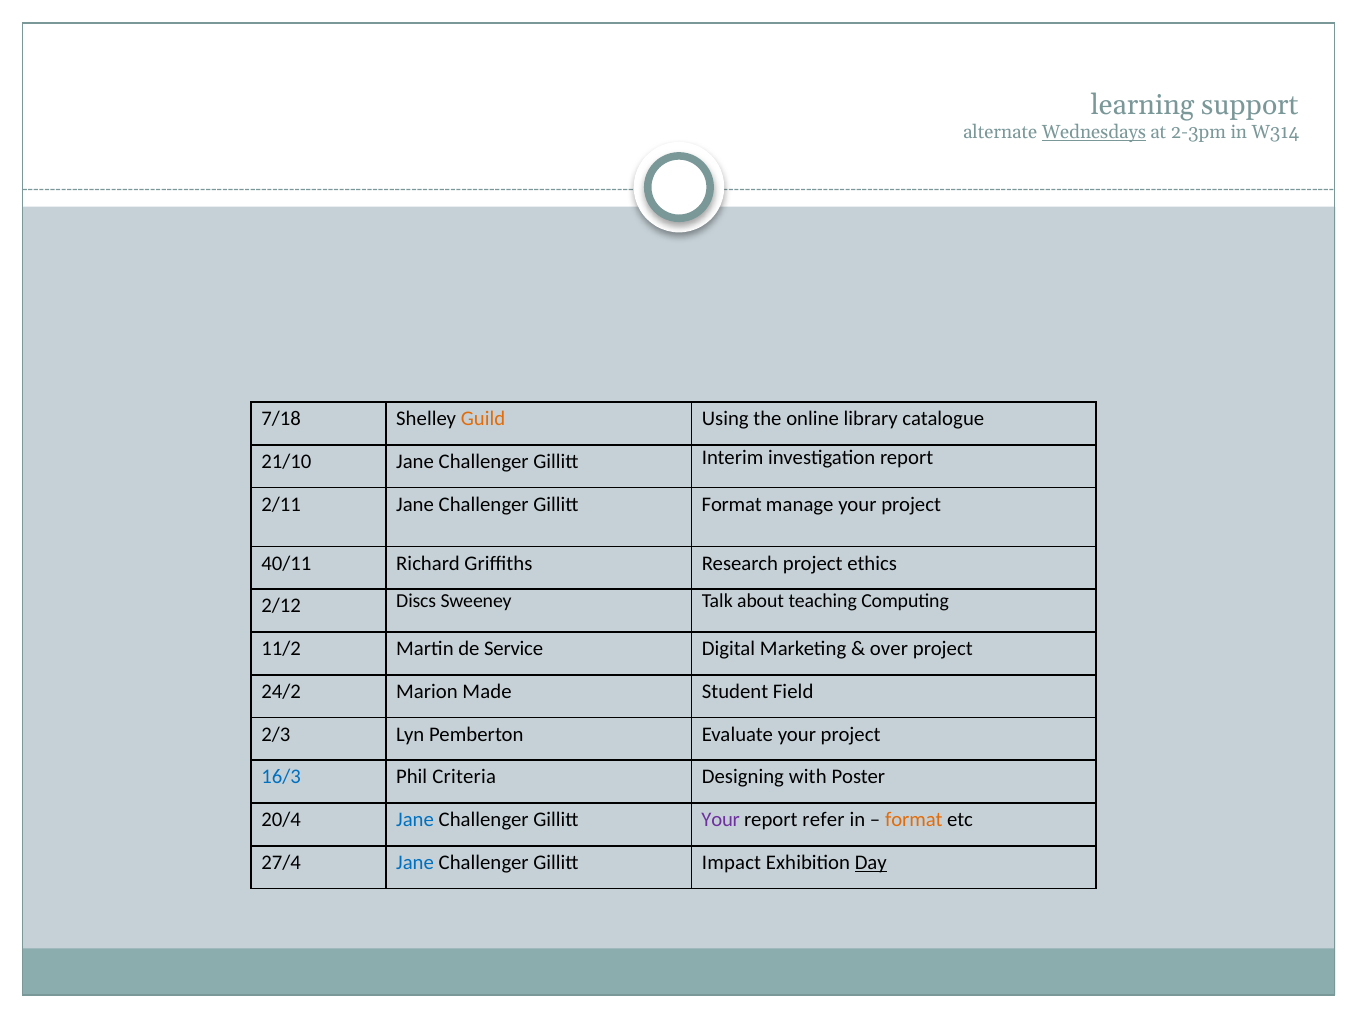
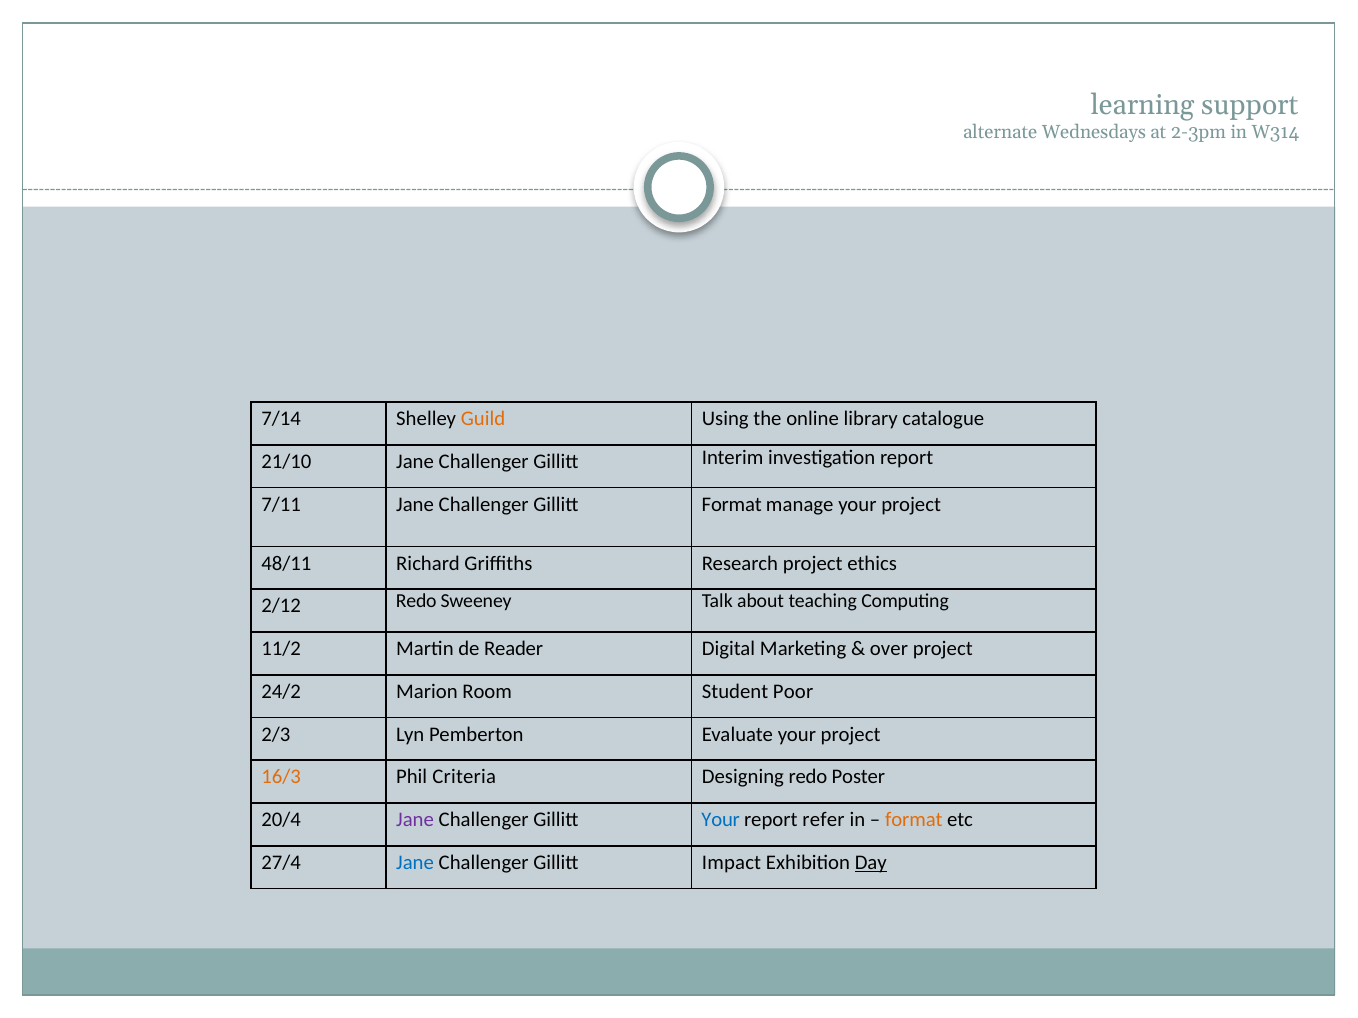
Wednesdays underline: present -> none (1094, 133)
7/18: 7/18 -> 7/14 (281, 419)
2/11: 2/11 -> 7/11 (281, 505)
40/11: 40/11 -> 48/11 (286, 564)
2/12 Discs: Discs -> Redo (416, 602)
Service: Service -> Reader (514, 649)
Made: Made -> Room (487, 692)
Field: Field -> Poor (793, 692)
16/3 colour: blue -> orange (281, 777)
Designing with: with -> redo (808, 777)
Jane colour: blue -> purple (415, 820)
Your colour: purple -> blue (721, 820)
